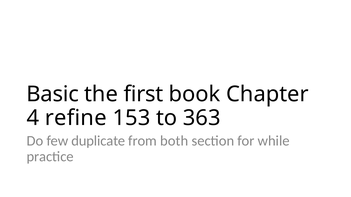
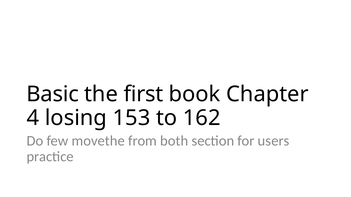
refine: refine -> losing (76, 118)
363: 363 -> 162 (202, 118)
duplicate: duplicate -> movethe (98, 141)
while: while -> users (274, 141)
